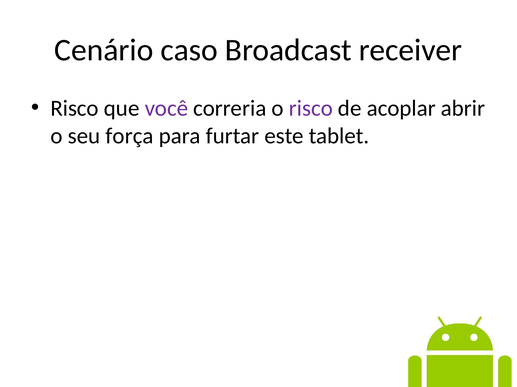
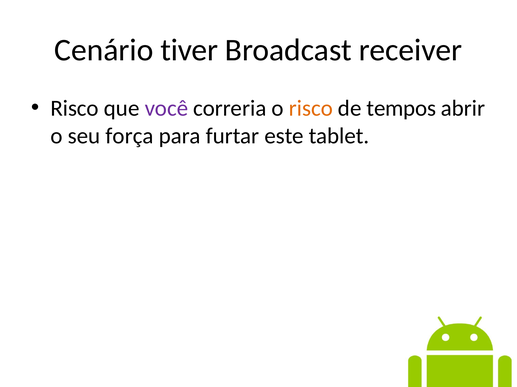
caso: caso -> tiver (189, 50)
risco colour: purple -> orange (311, 108)
acoplar: acoplar -> tempos (401, 108)
